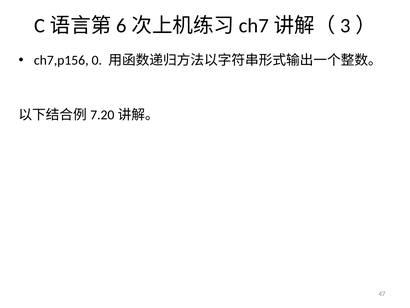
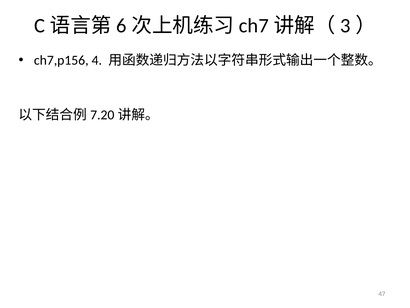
0: 0 -> 4 (97, 60)
